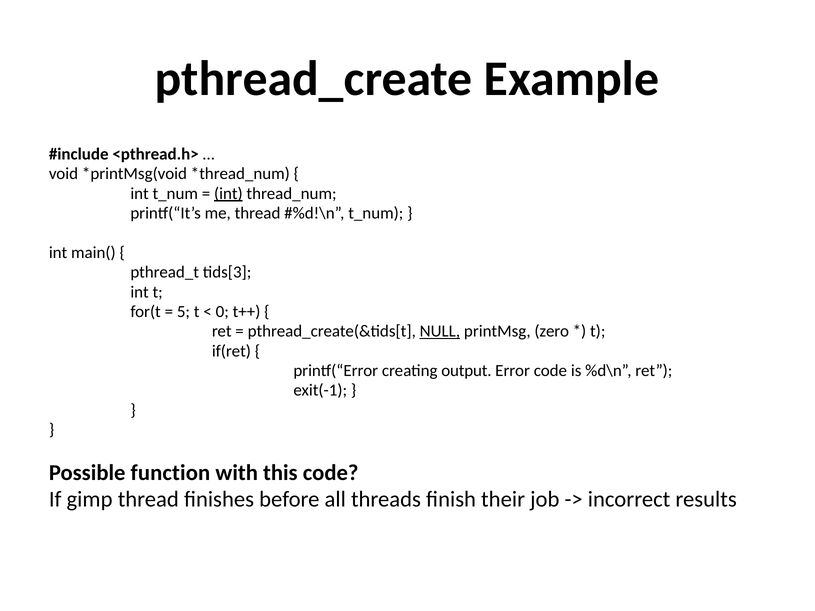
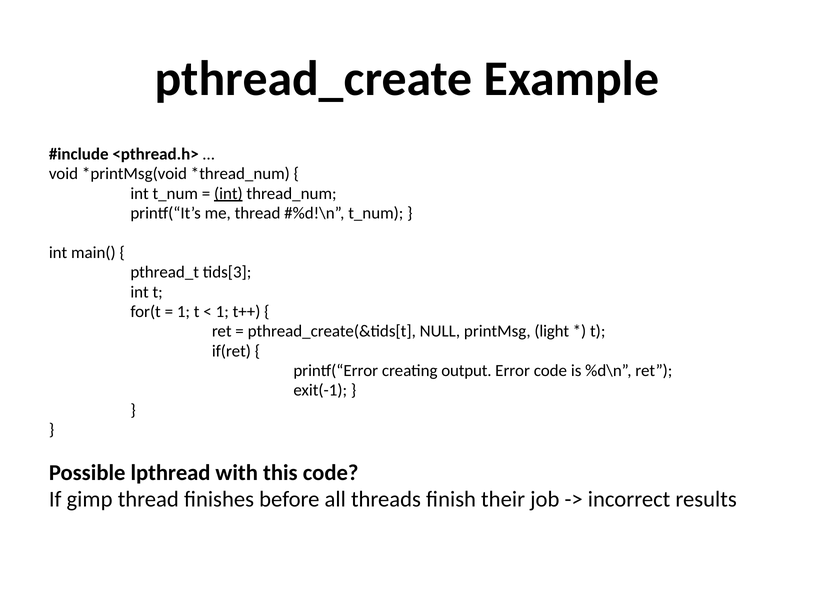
5: 5 -> 1 (183, 312)
0: 0 -> 1 (222, 312)
NULL underline: present -> none (440, 331)
zero: zero -> light (552, 331)
function: function -> lpthread (171, 473)
